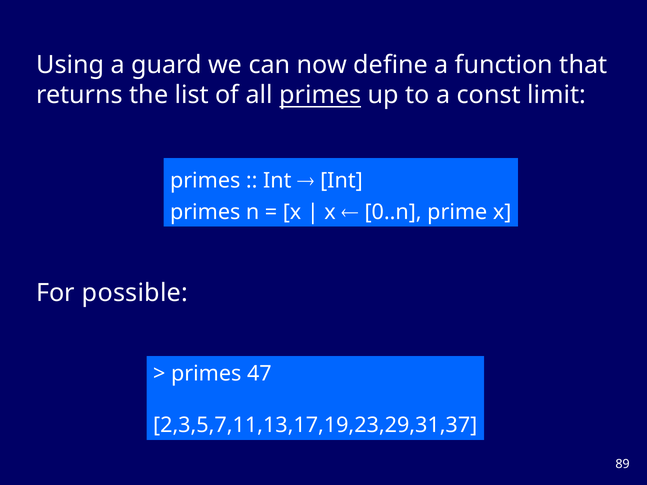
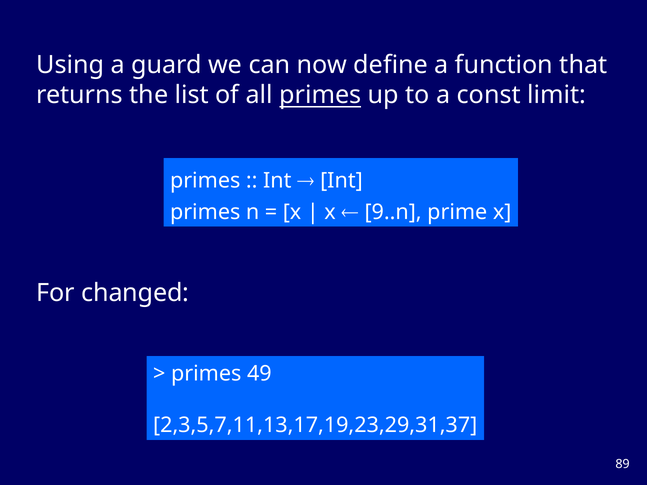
0..n: 0..n -> 9..n (393, 212)
possible: possible -> changed (135, 293)
47: 47 -> 49 (259, 374)
